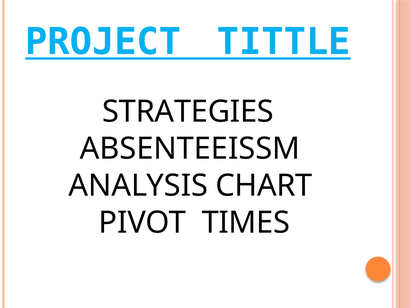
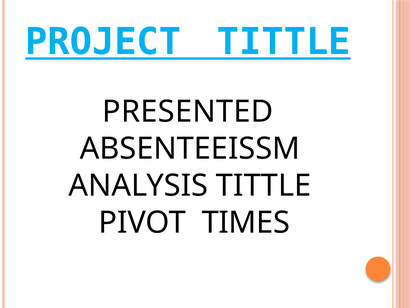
STRATEGIES: STRATEGIES -> PRESENTED (188, 112)
ANALYSIS CHART: CHART -> TITTLE (264, 185)
